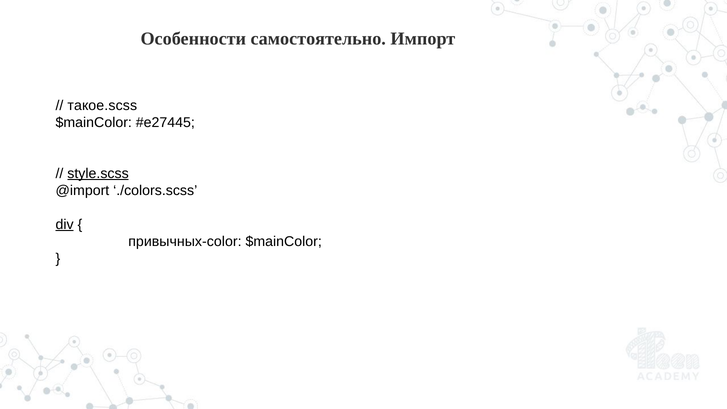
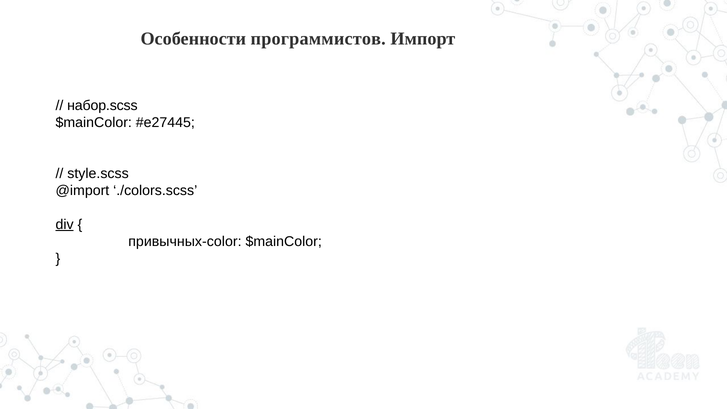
самостоятельно: самостоятельно -> программистов (318, 39)
такое.scss: такое.scss -> набор.scss (102, 106)
style.scss underline: present -> none (98, 173)
